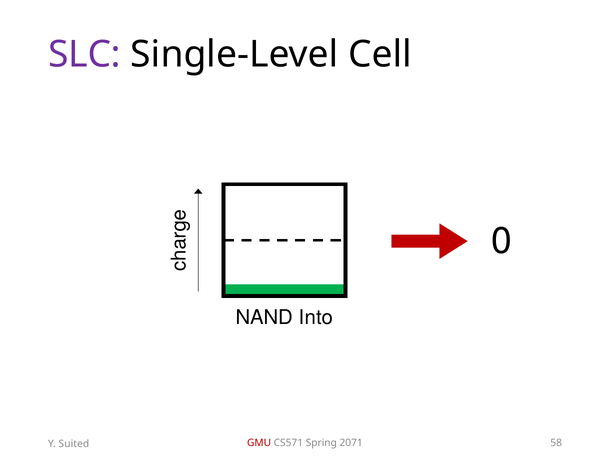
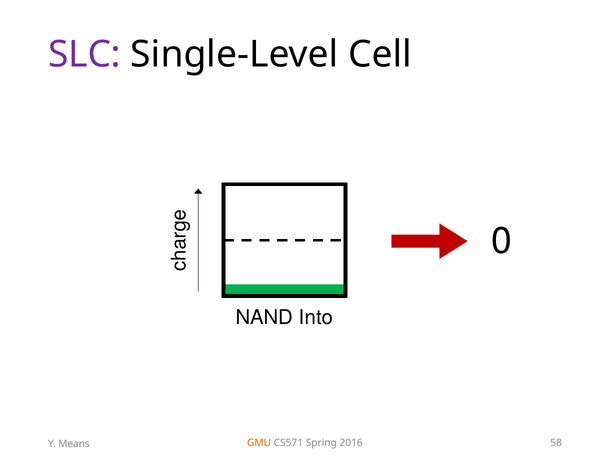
GMU colour: red -> orange (259, 443)
2071: 2071 -> 2016 (351, 443)
Suited: Suited -> Means (74, 444)
